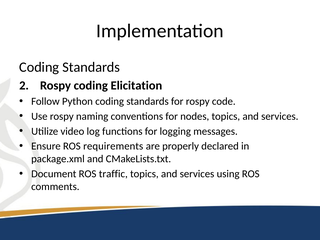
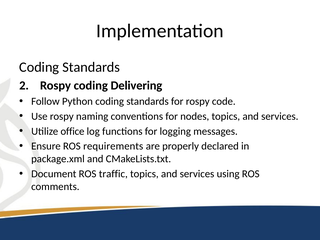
Elicitation: Elicitation -> Delivering (136, 86)
video: video -> office (72, 131)
